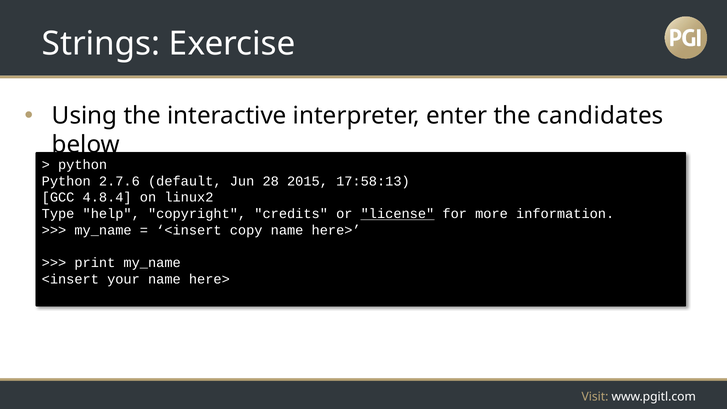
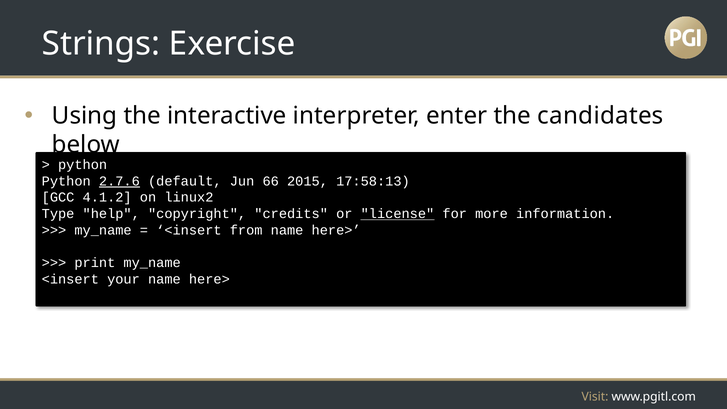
2.7.6 underline: none -> present (119, 181)
28: 28 -> 66 (271, 181)
4.8.4: 4.8.4 -> 4.1.2 (107, 197)
copy: copy -> from (246, 230)
